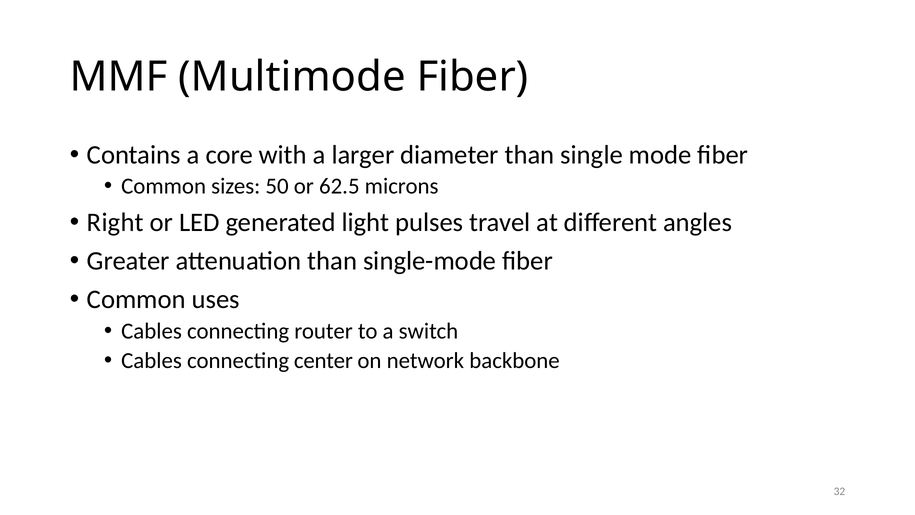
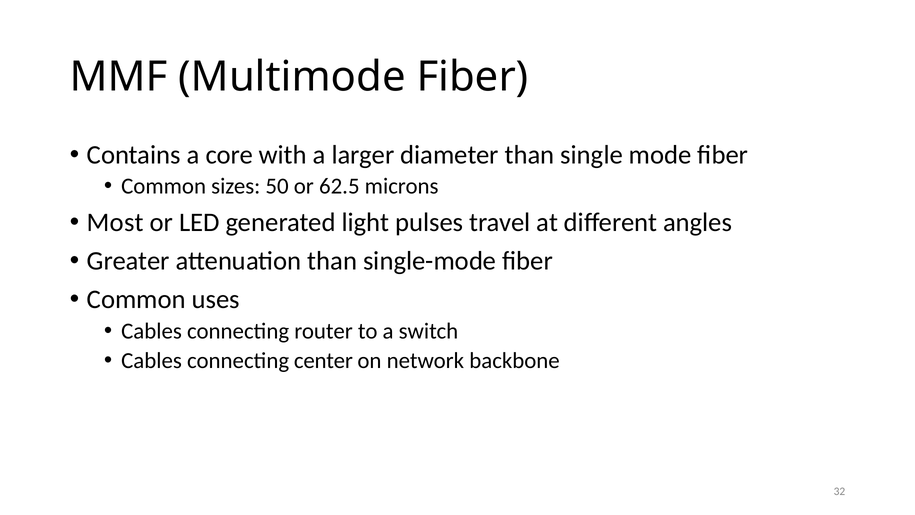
Right: Right -> Most (115, 223)
